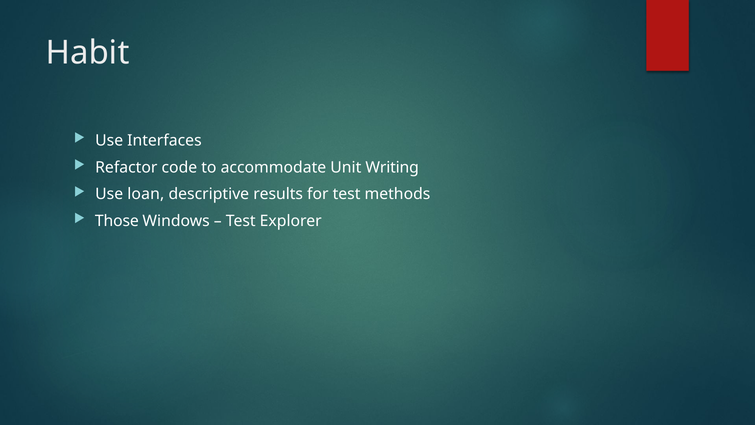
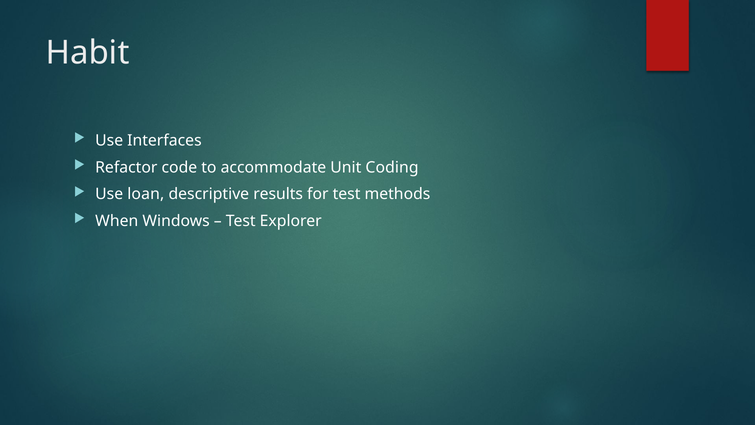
Writing: Writing -> Coding (392, 167)
Those: Those -> When (117, 221)
